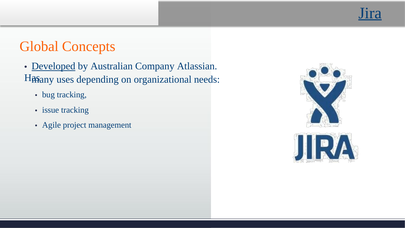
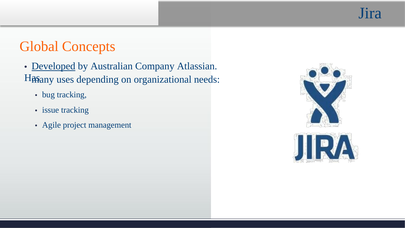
Jira underline: present -> none (370, 13)
